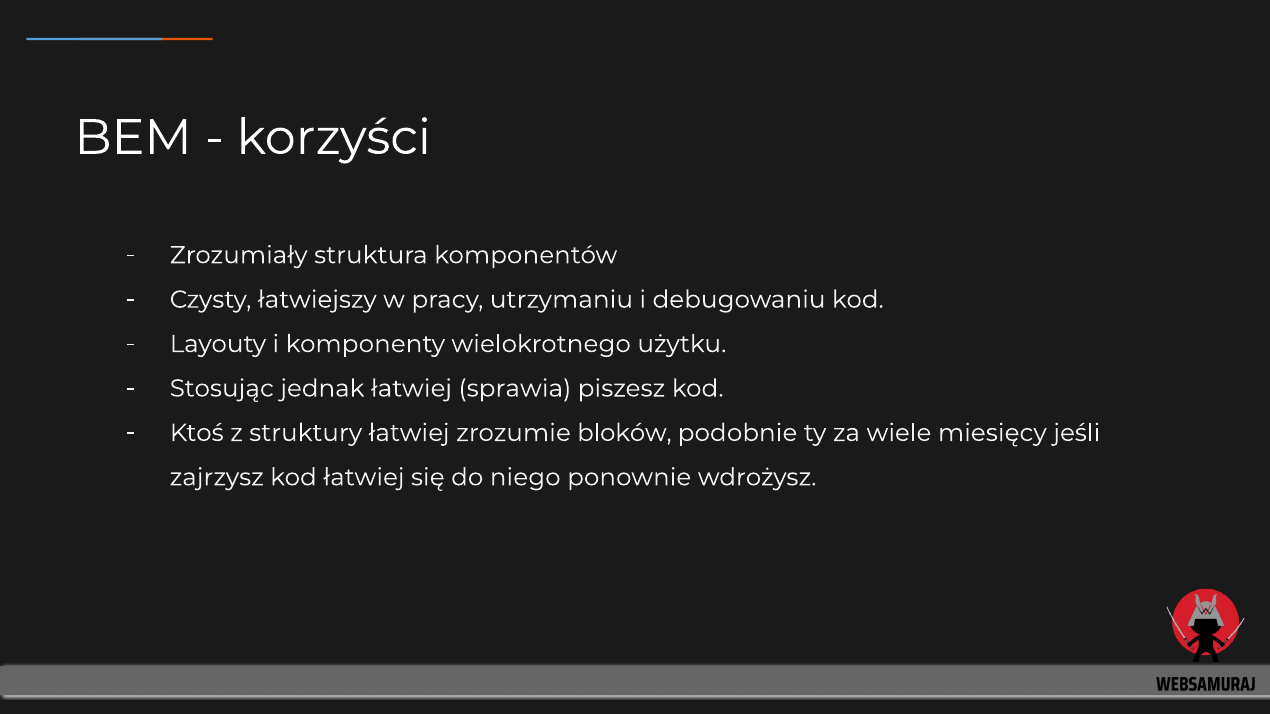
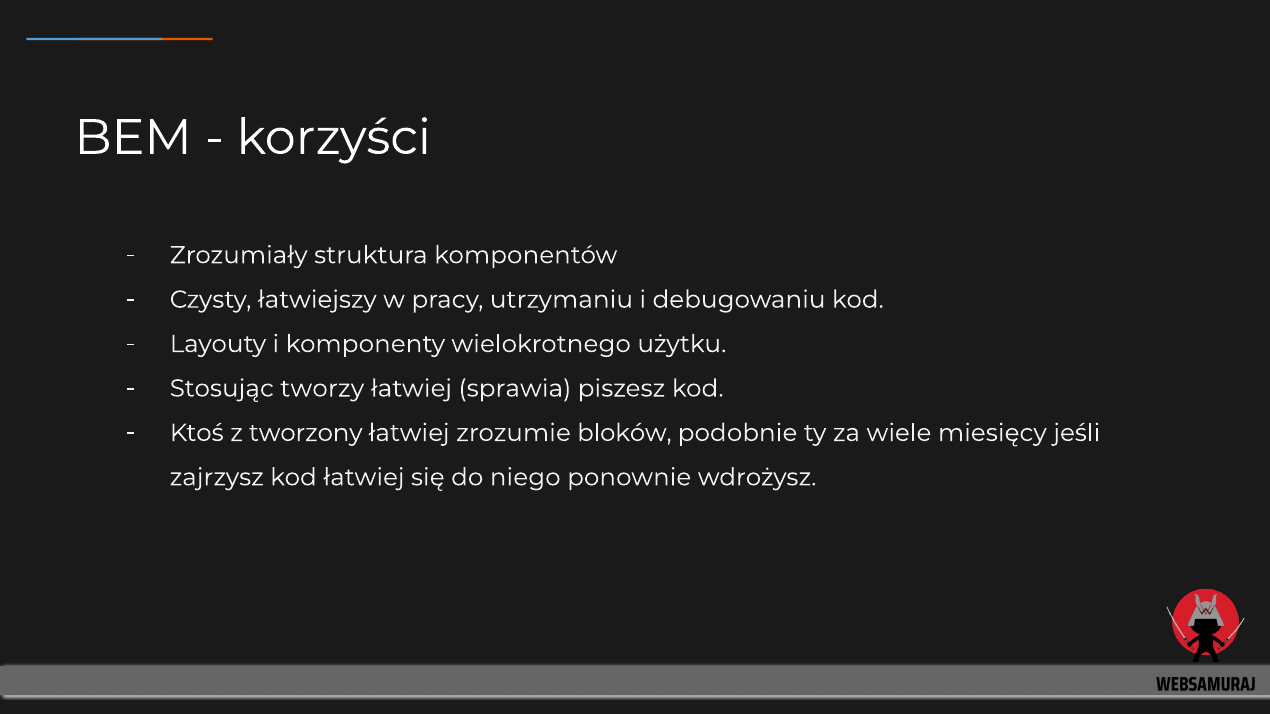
jednak: jednak -> tworzy (322, 389)
struktury: struktury -> tworzony (306, 433)
